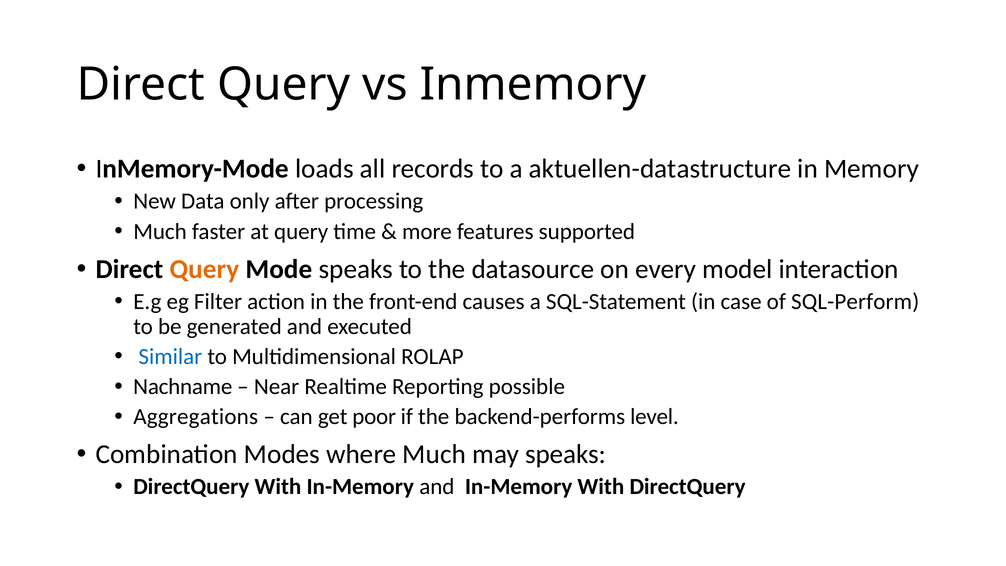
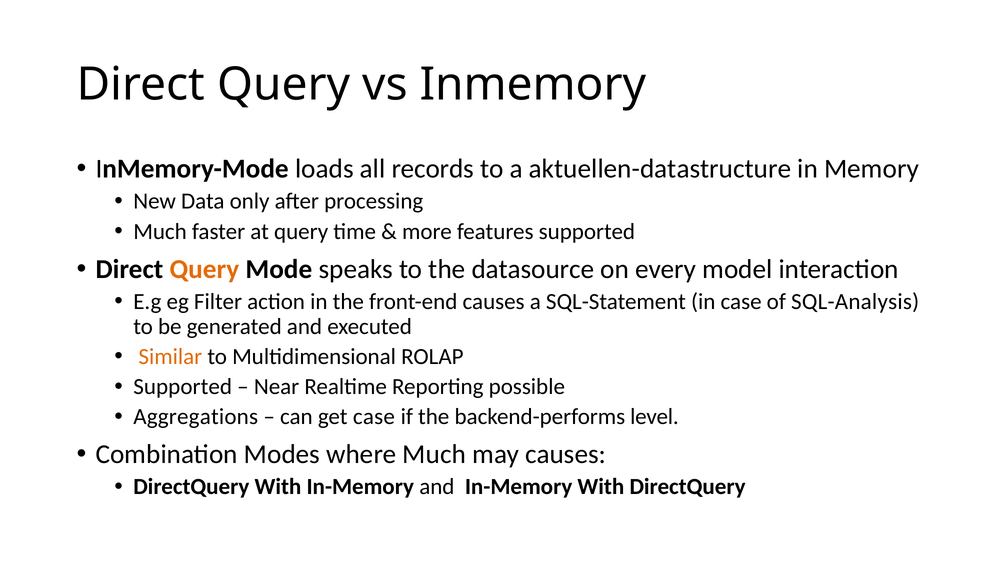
SQL-Perform: SQL-Perform -> SQL-Analysis (855, 301)
Similar colour: blue -> orange (170, 356)
Nachname: Nachname -> Supported (183, 387)
get poor: poor -> case (374, 417)
may speaks: speaks -> causes (566, 454)
